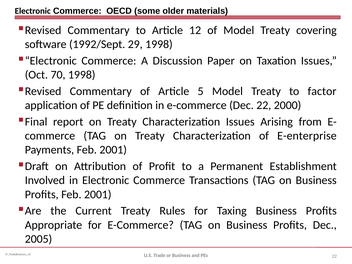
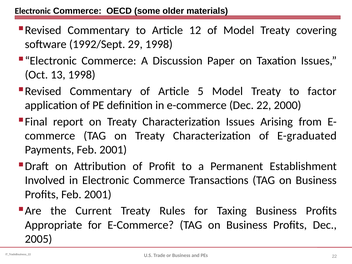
70: 70 -> 13 (58, 75)
E-enterprise: E-enterprise -> E-graduated (307, 136)
